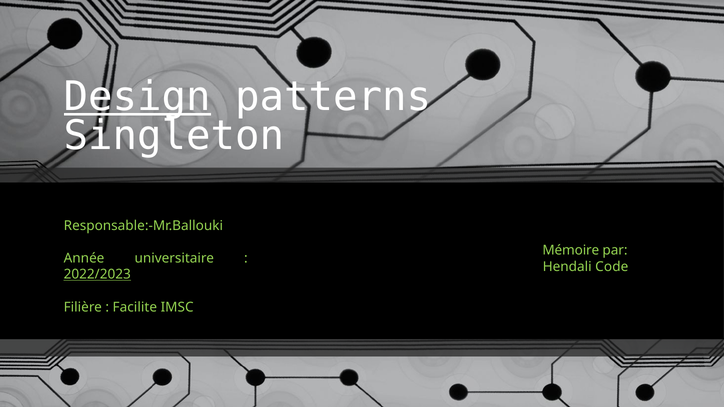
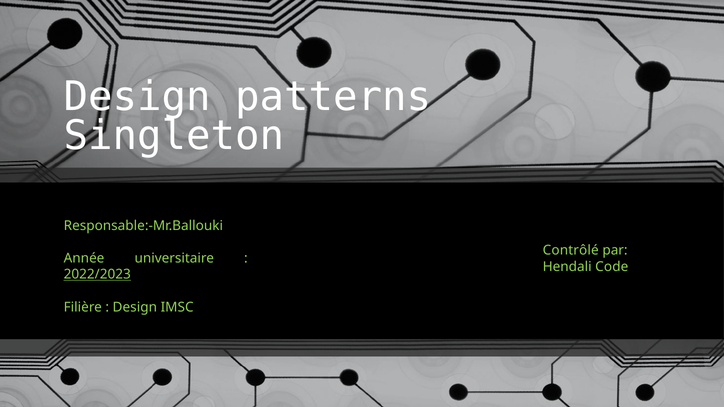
Design underline: present -> none (137, 97)
Mémoire: Mémoire -> Contrôlé (571, 250)
Facilite: Facilite -> Design (135, 307)
